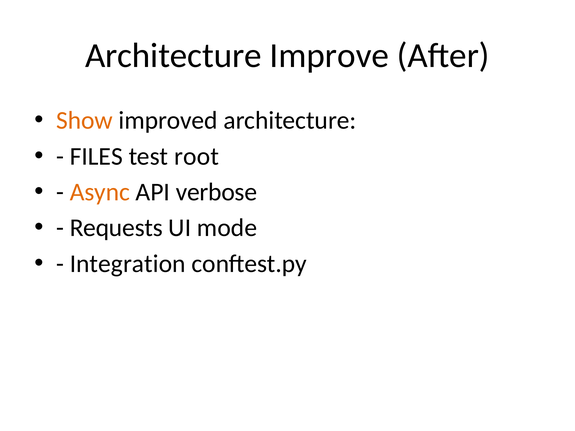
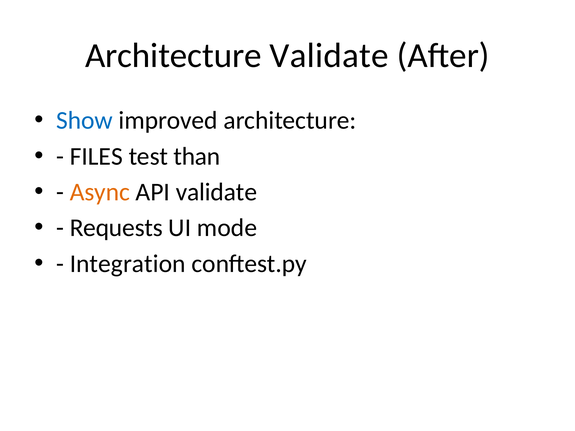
Architecture Improve: Improve -> Validate (329, 56)
Show colour: orange -> blue (84, 121)
root: root -> than (197, 156)
API verbose: verbose -> validate (216, 192)
